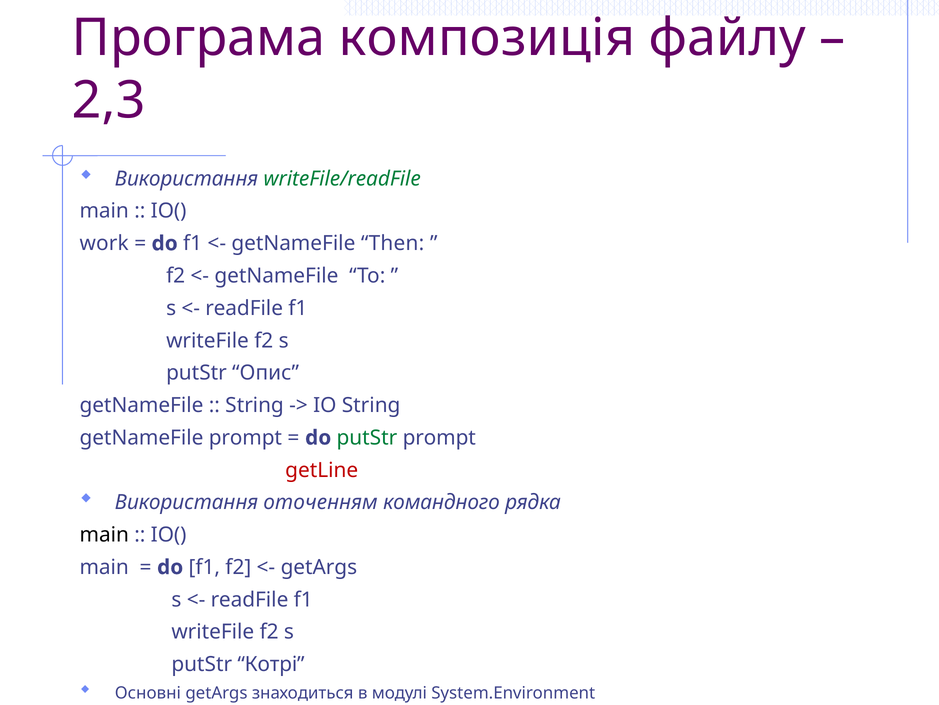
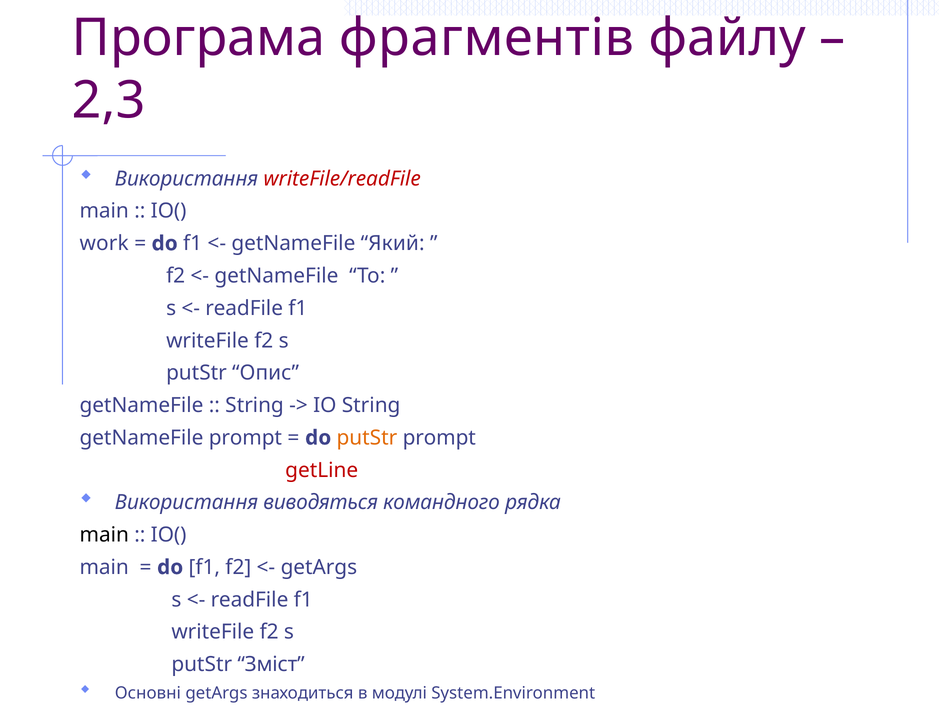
композиція: композиція -> фрагментів (487, 38)
writeFile/readFile colour: green -> red (342, 179)
Then: Then -> Який (393, 243)
putStr colour: green -> orange (367, 437)
оточенням: оточенням -> виводяться (321, 502)
Котрі: Котрі -> Зміст (271, 664)
